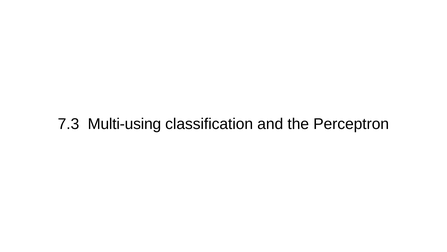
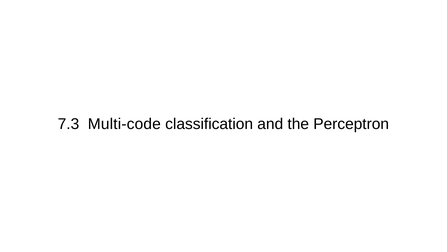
Multi-using: Multi-using -> Multi-code (124, 124)
